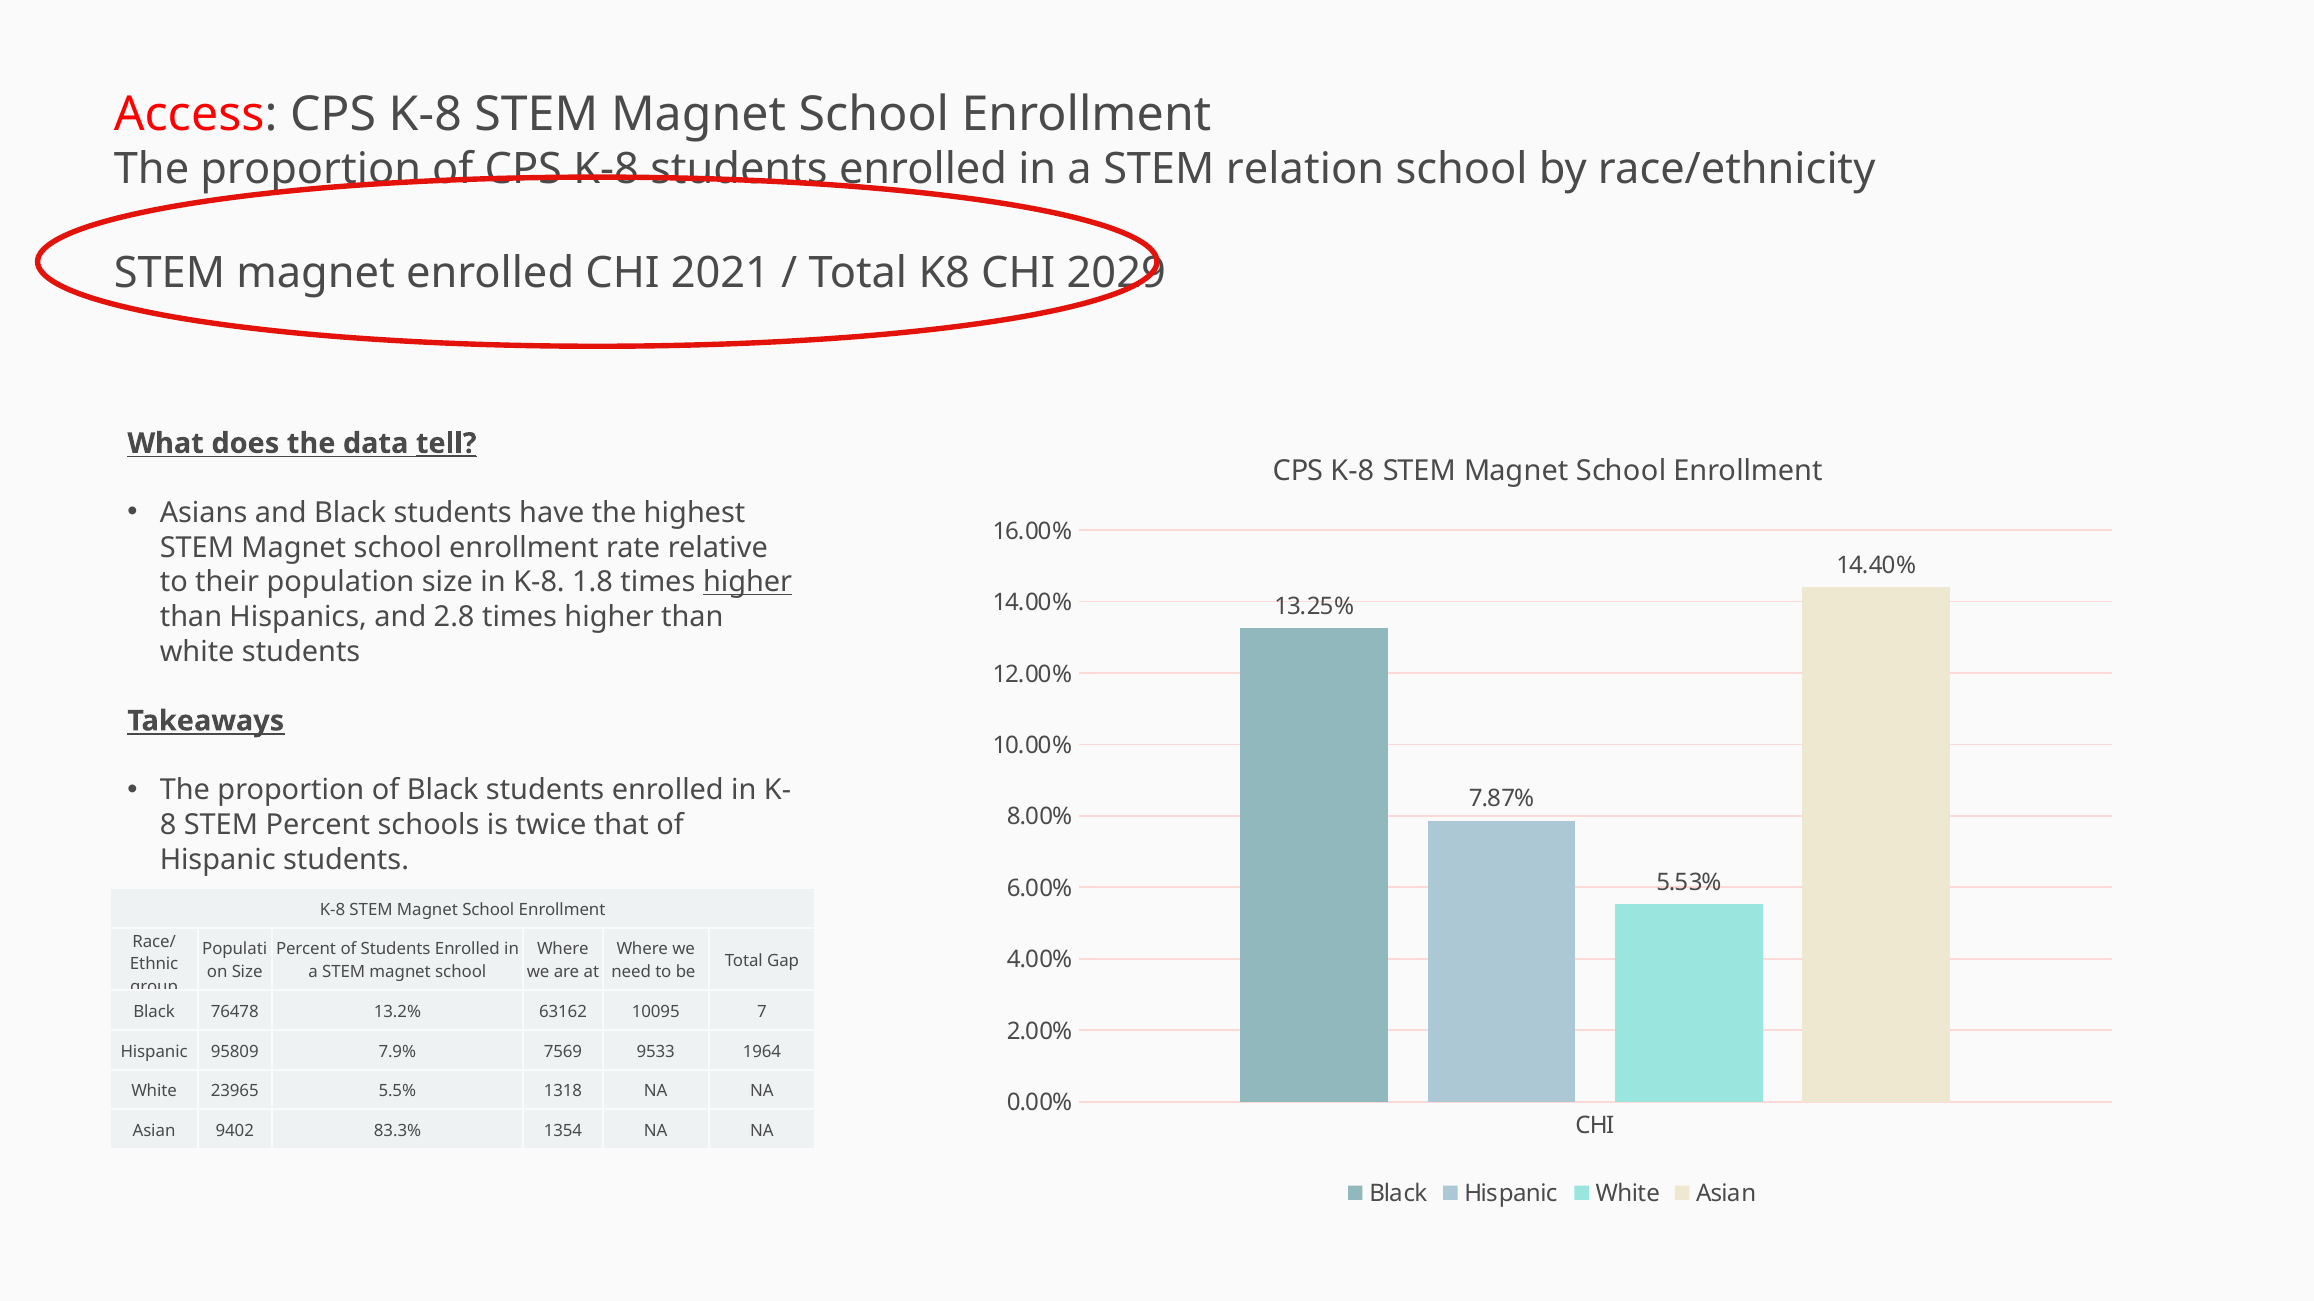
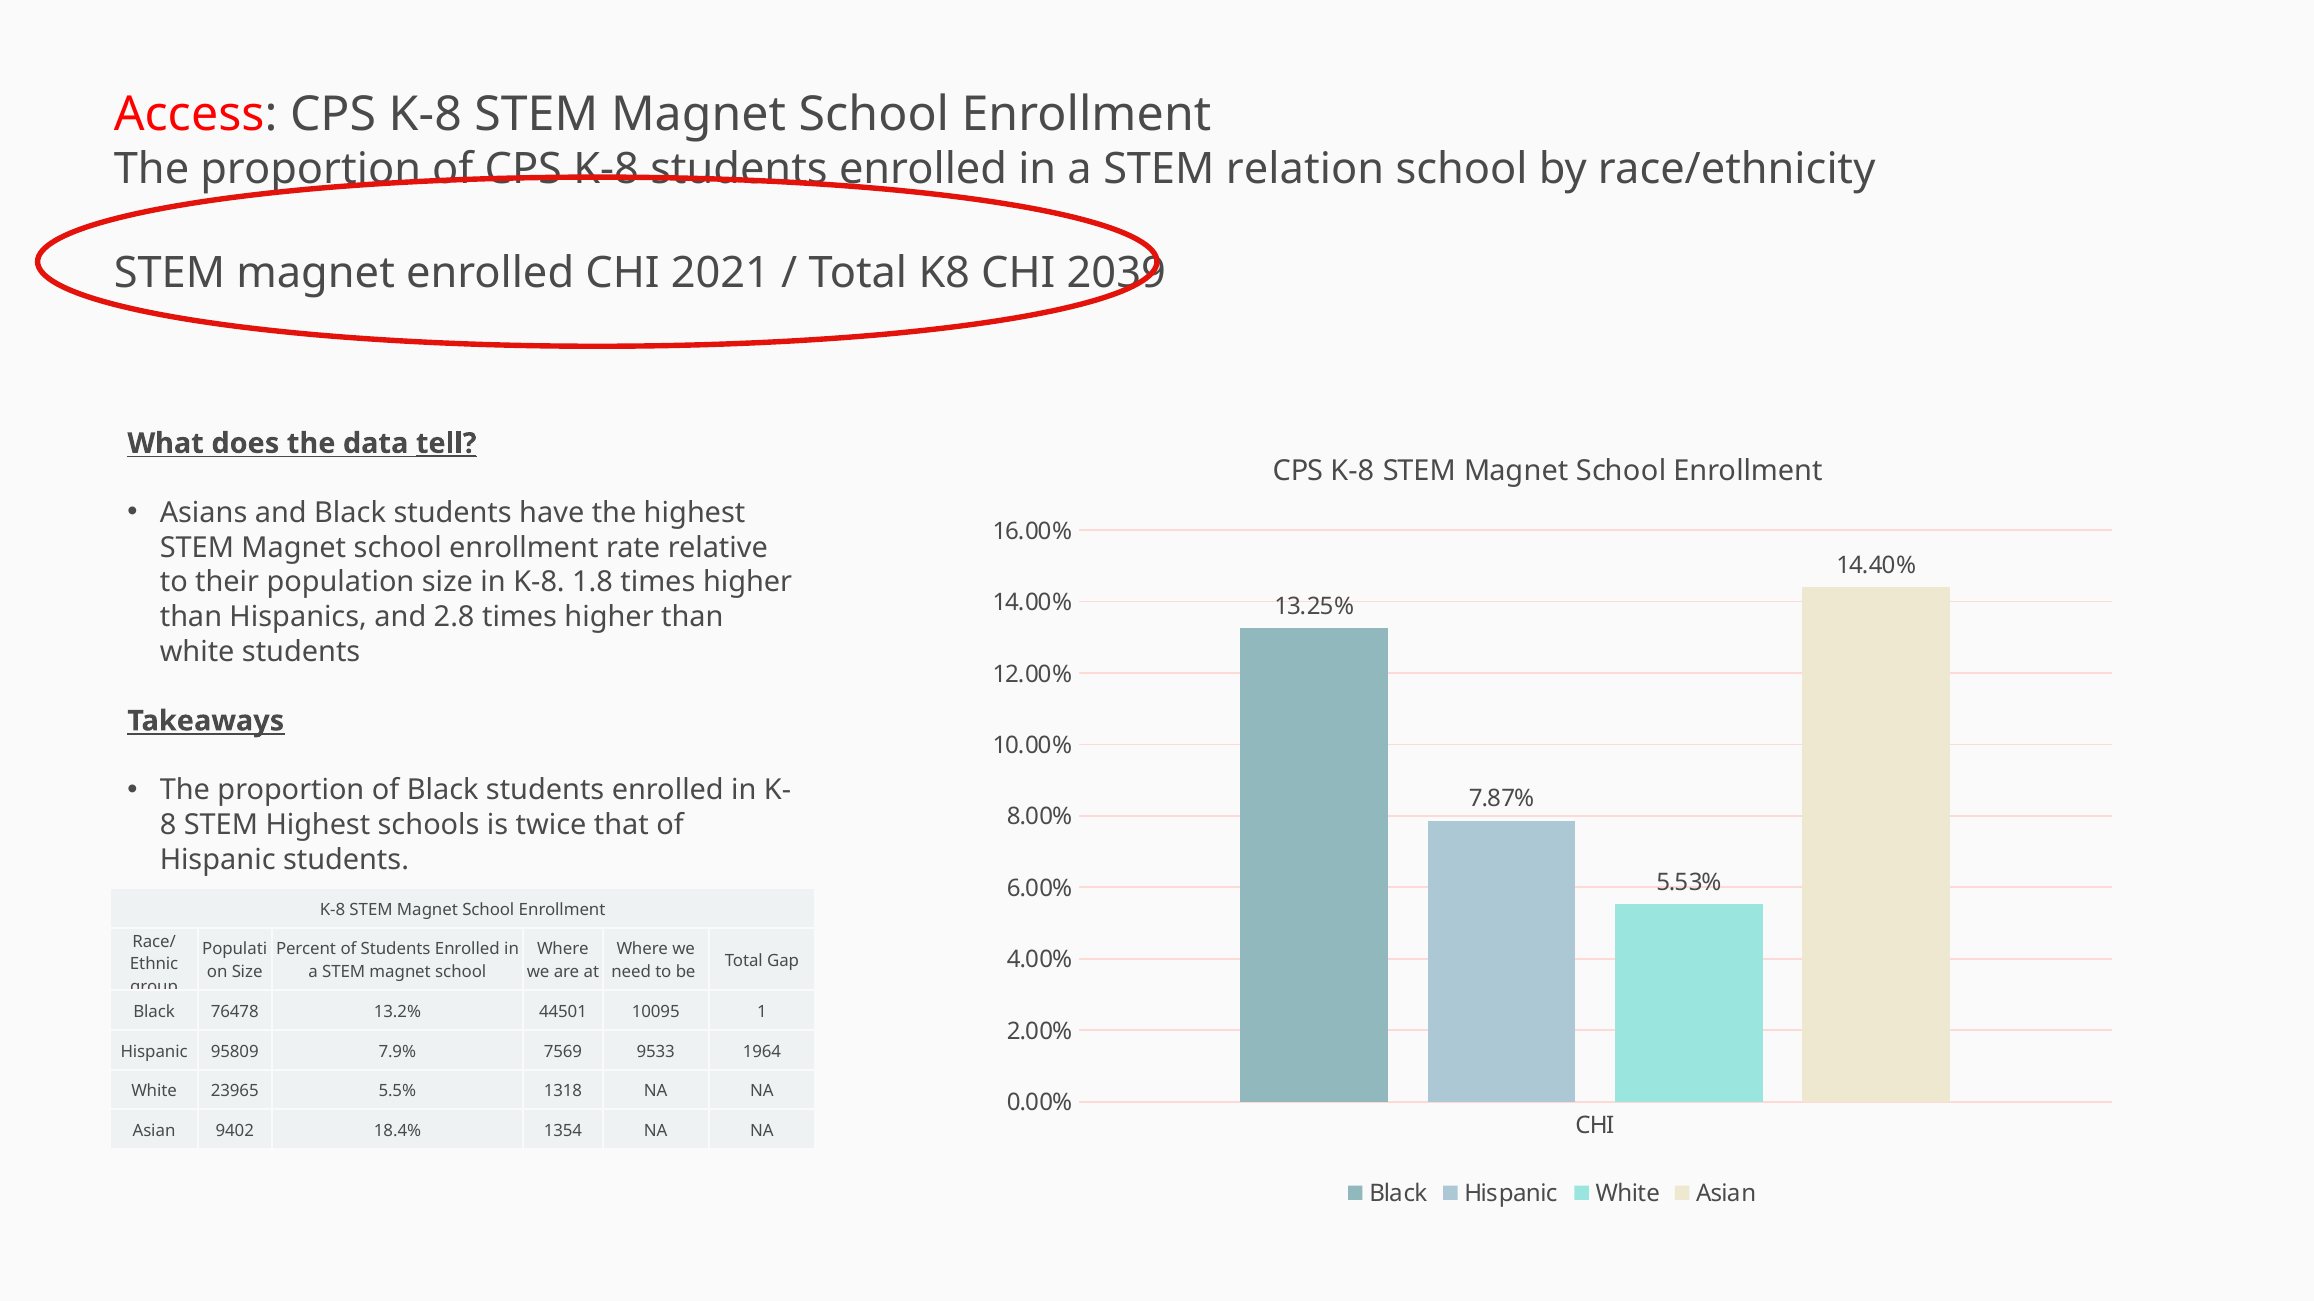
2029: 2029 -> 2039 (1116, 273)
higher underline: present -> none (748, 582)
STEM Percent: Percent -> Highest (318, 825)
63162: 63162 -> 44501 (563, 1012)
7: 7 -> 1 (762, 1012)
83.3%: 83.3% -> 18.4% (397, 1132)
